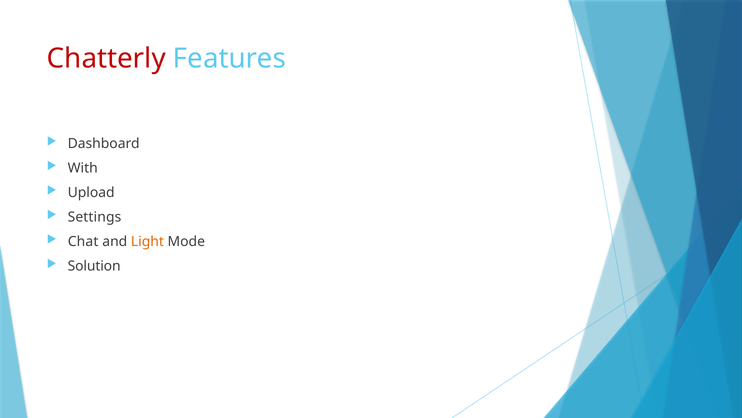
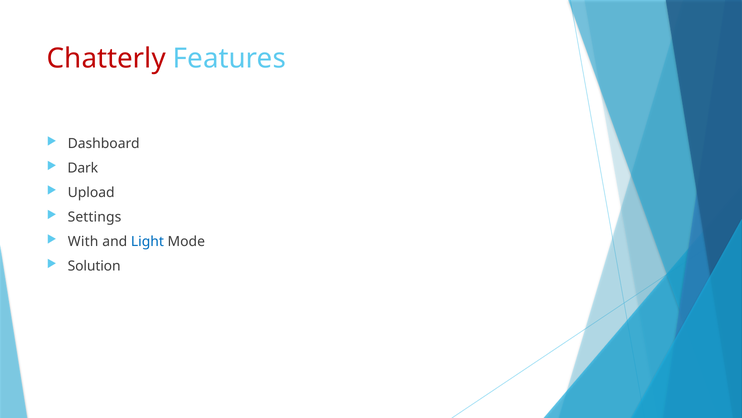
With: With -> Dark (83, 168)
Chat: Chat -> With (83, 241)
Light colour: orange -> blue (147, 241)
